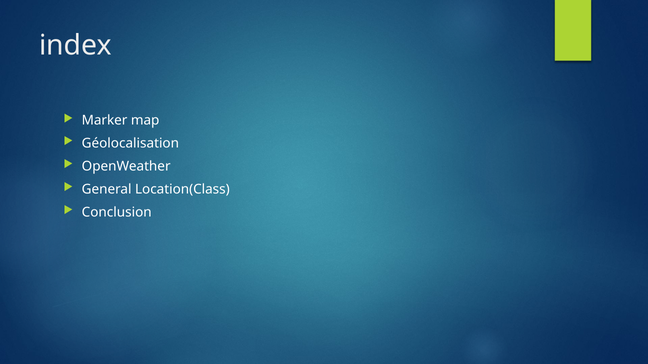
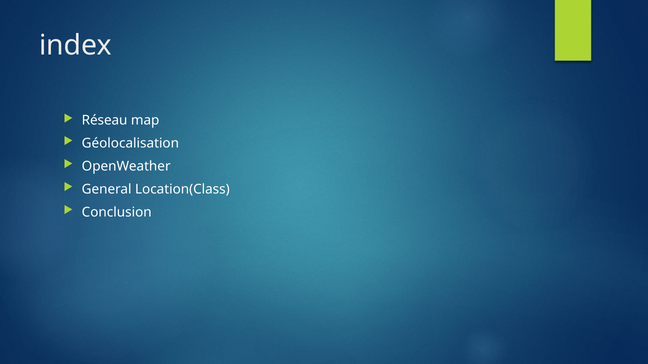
Marker: Marker -> Réseau (105, 121)
